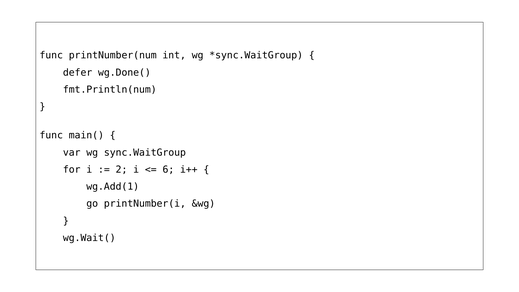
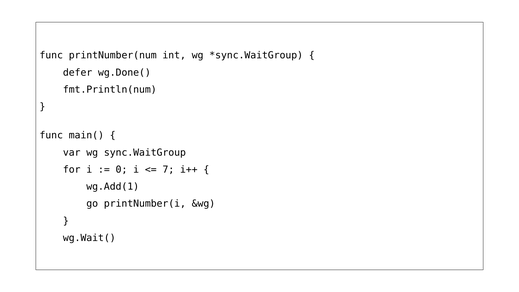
2: 2 -> 0 (122, 170)
6: 6 -> 7 (168, 170)
